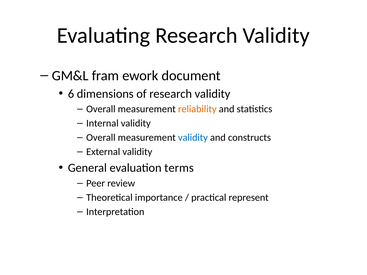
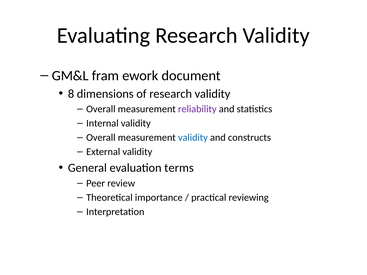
6: 6 -> 8 (71, 94)
reliability colour: orange -> purple (197, 109)
represent: represent -> reviewing (249, 198)
